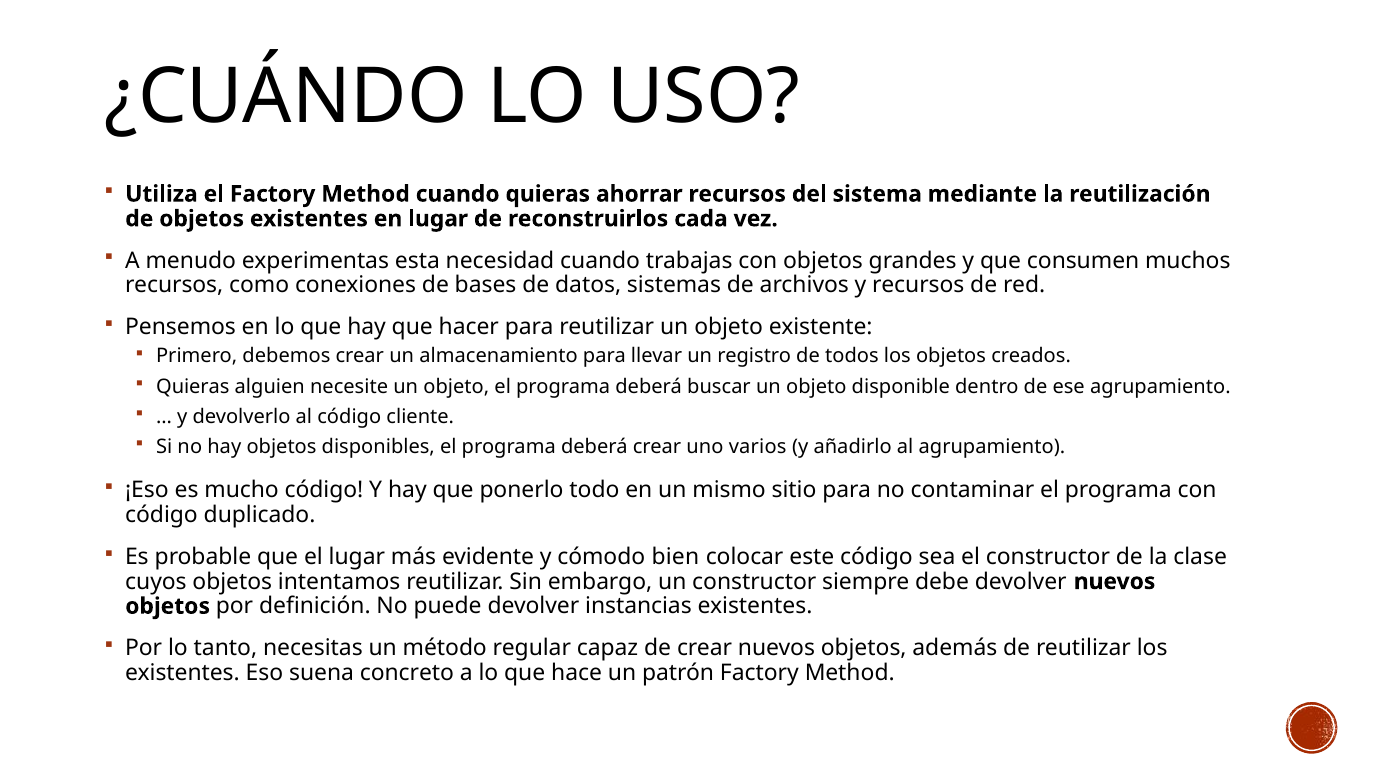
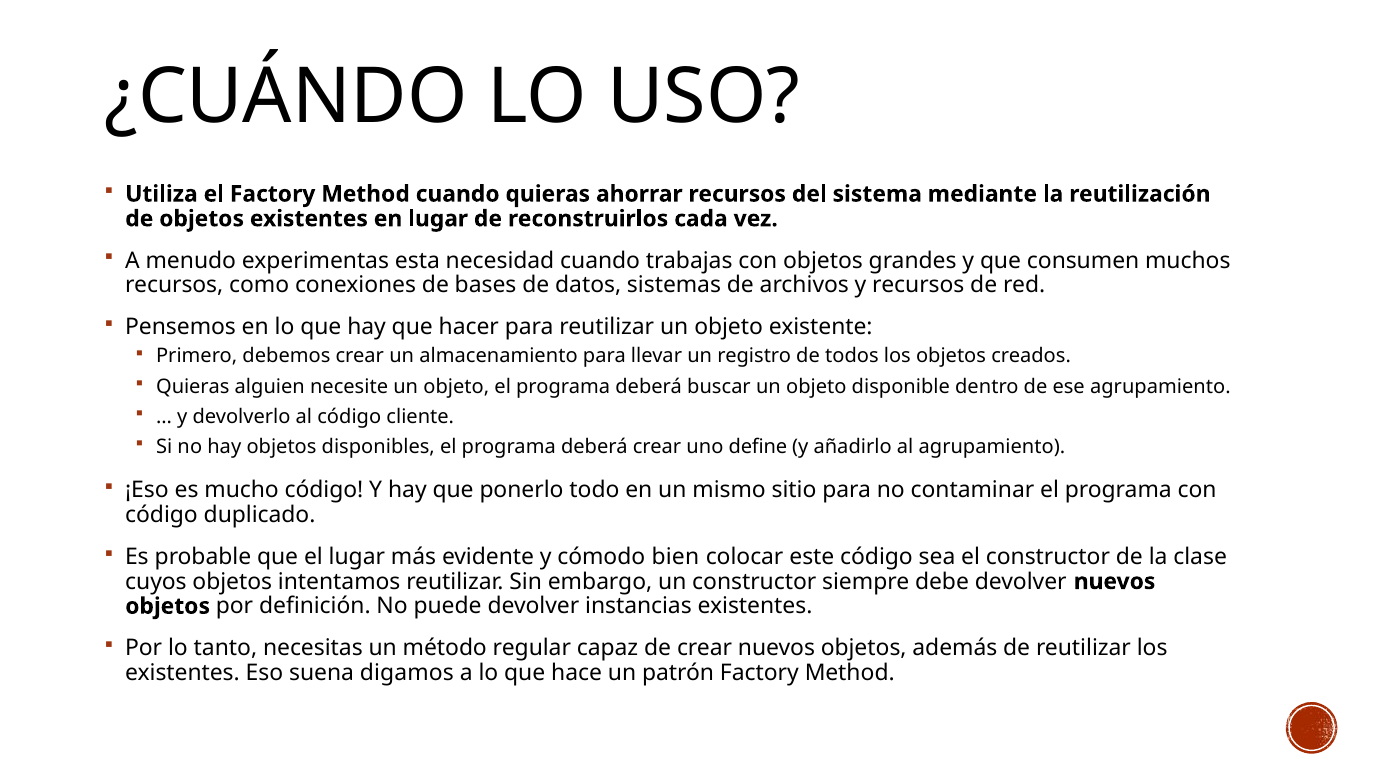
varios: varios -> define (758, 447)
concreto: concreto -> digamos (407, 673)
